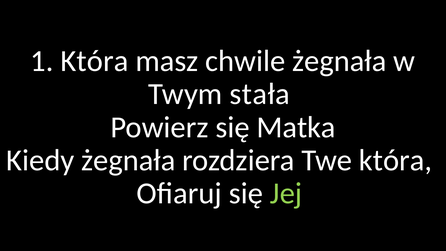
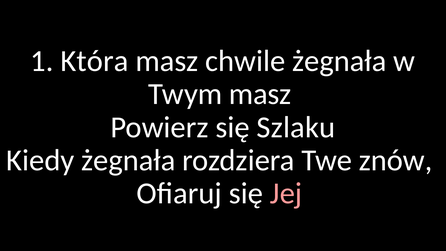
Twym stała: stała -> masz (260, 94)
Matka: Matka -> Szlaku (296, 127)
Twe która: która -> znów (396, 160)
Jej colour: light green -> pink (286, 193)
